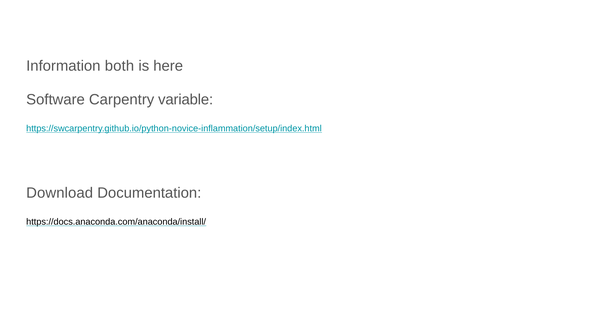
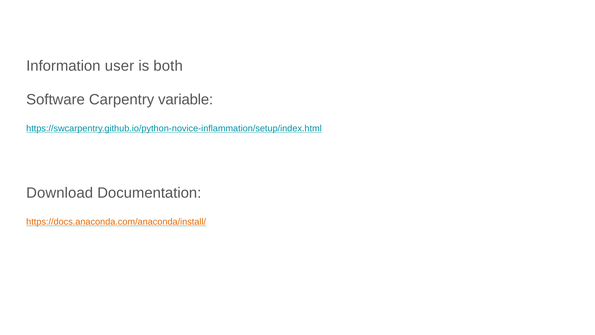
both: both -> user (119, 66)
here: here -> both (168, 66)
https://docs.anaconda.com/anaconda/install/ colour: black -> orange (116, 222)
